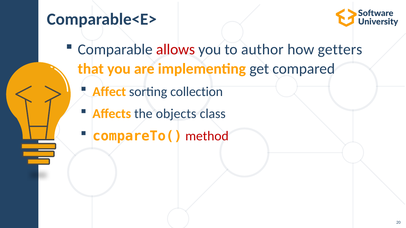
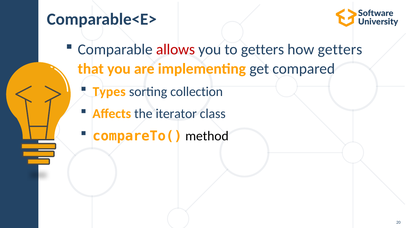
to author: author -> getters (262, 50)
Affect: Affect -> Types (109, 92)
objects: objects -> iterator (176, 114)
method colour: red -> black (207, 136)
